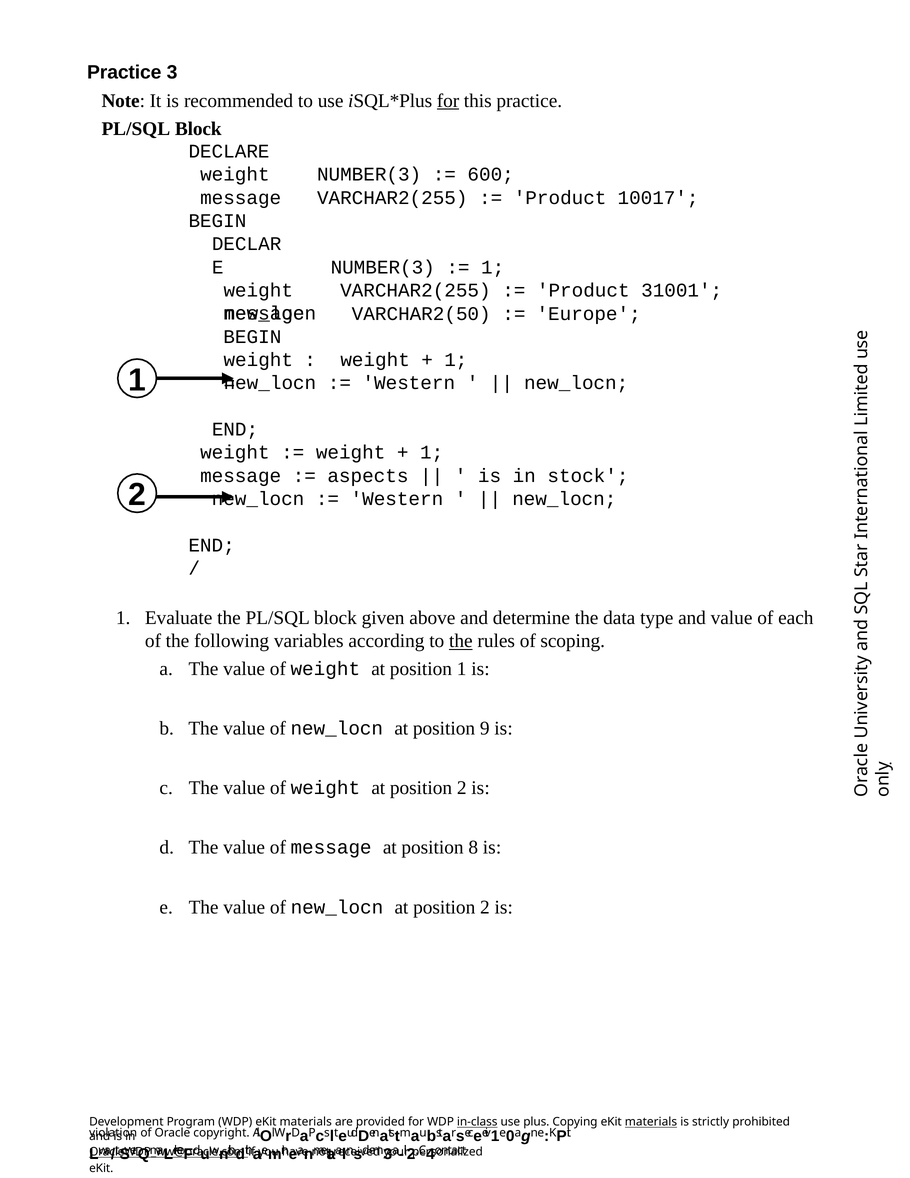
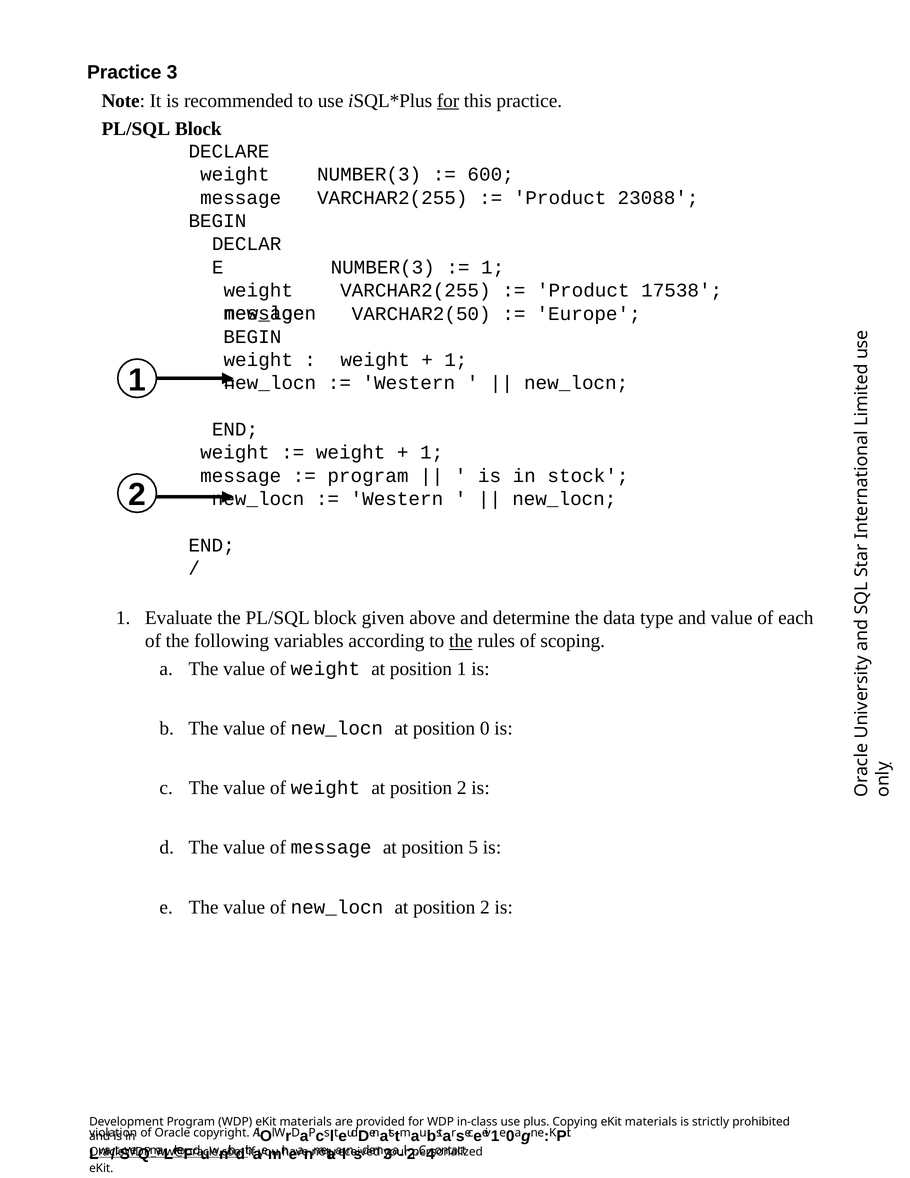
10017: 10017 -> 23088 (658, 198)
31001: 31001 -> 17538 (682, 290)
aspects: aspects -> program (368, 476)
9: 9 -> 0 (485, 728)
8: 8 -> 5 (473, 847)
in-class underline: present -> none (477, 1122)
materials underline: present -> none (651, 1122)
